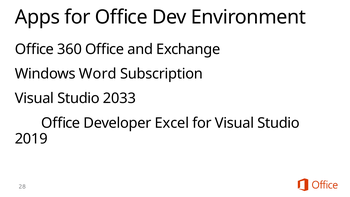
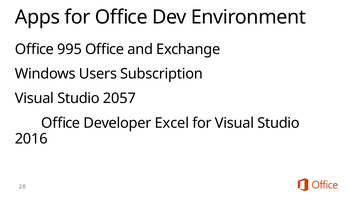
360: 360 -> 995 (70, 49)
Word: Word -> Users (98, 74)
2033: 2033 -> 2057 (119, 98)
2019: 2019 -> 2016 (31, 139)
